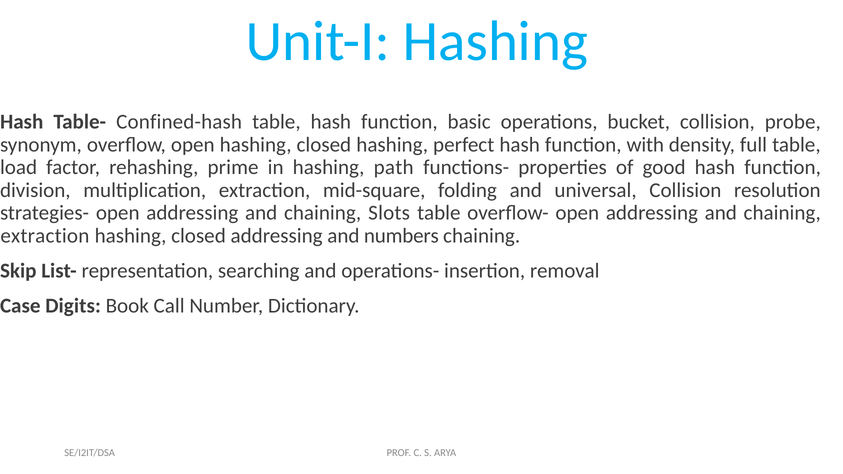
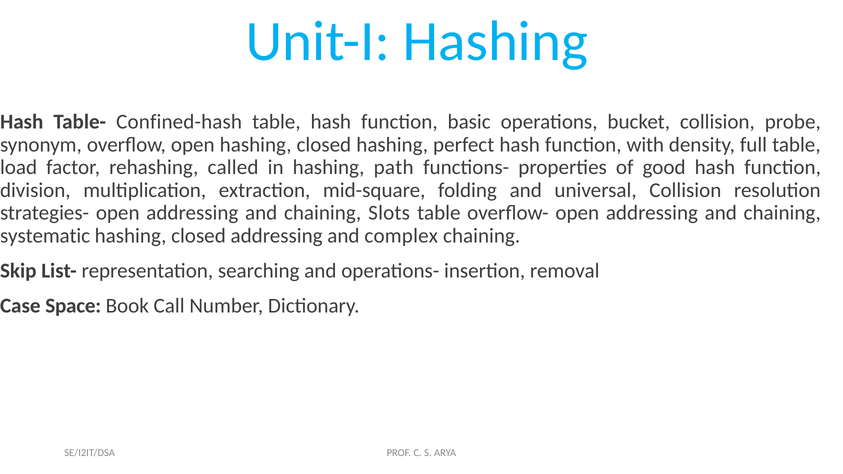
prime: prime -> called (233, 168)
extraction: extraction -> systematic (45, 236)
numbers: numbers -> complex (401, 236)
Digits: Digits -> Space (73, 306)
